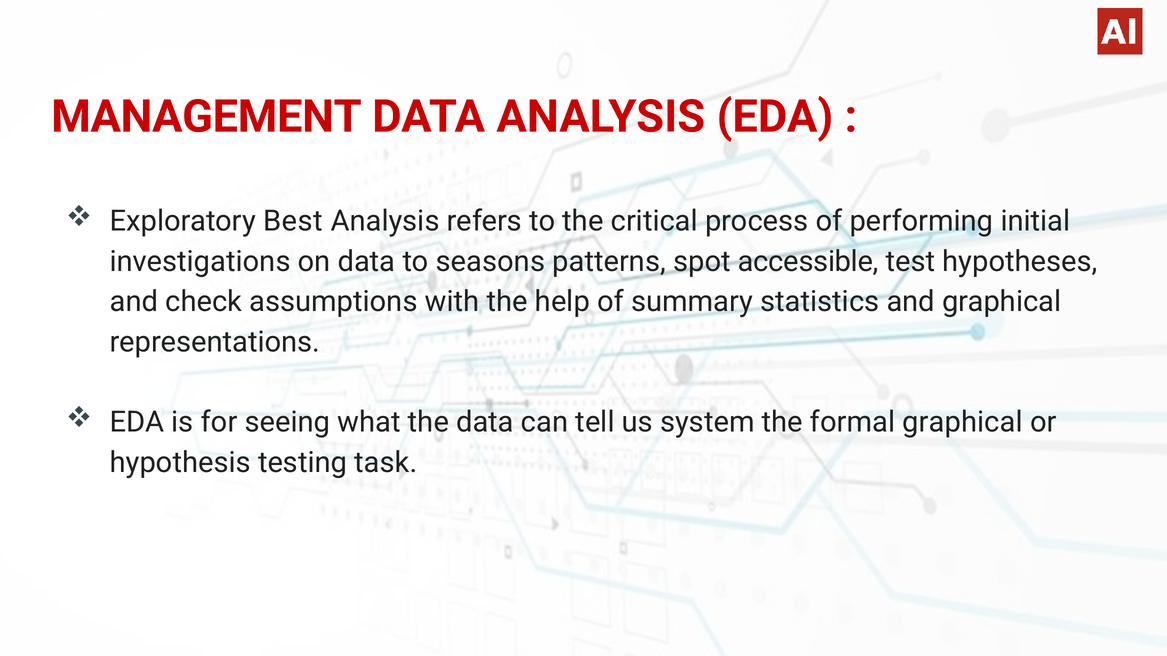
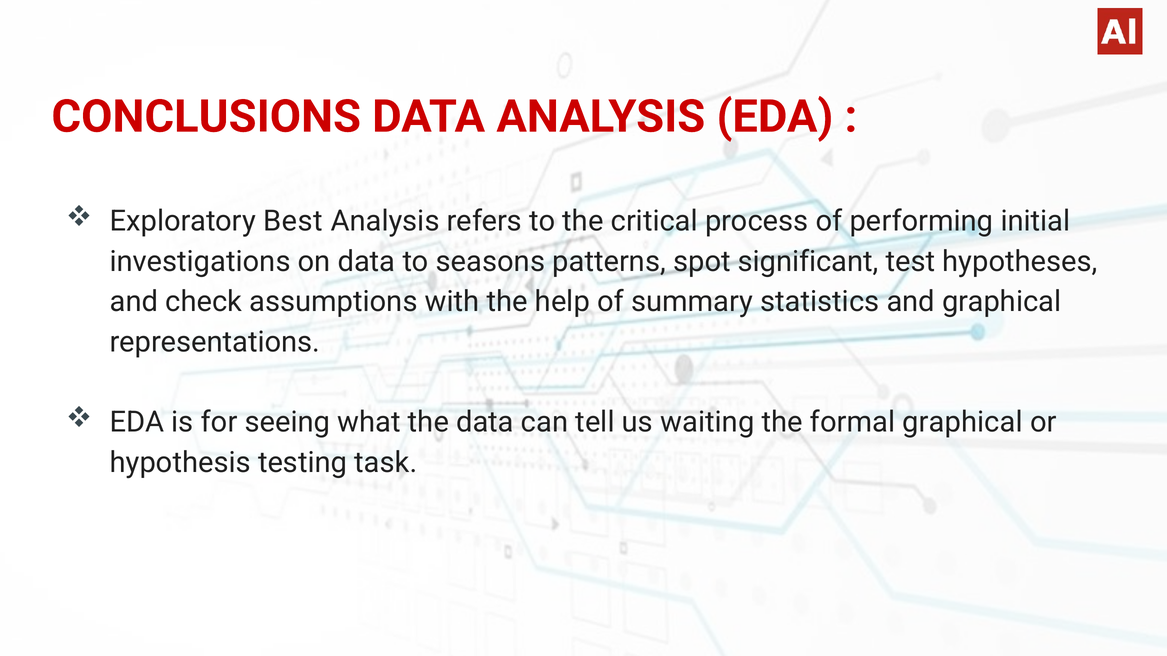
MANAGEMENT: MANAGEMENT -> CONCLUSIONS (206, 117)
accessible: accessible -> significant (808, 262)
system: system -> waiting (707, 423)
